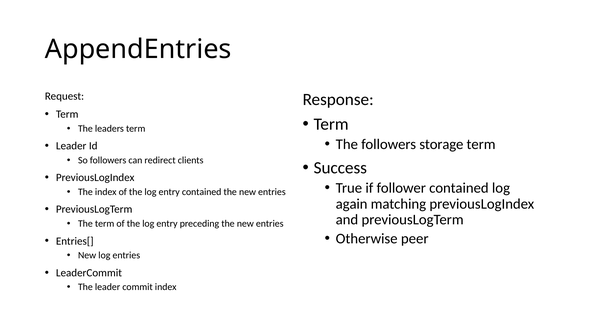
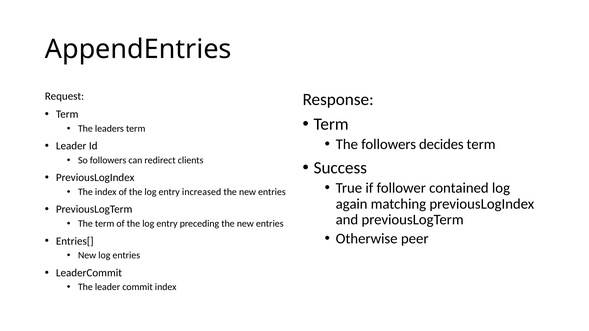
storage: storage -> decides (441, 145)
entry contained: contained -> increased (202, 192)
